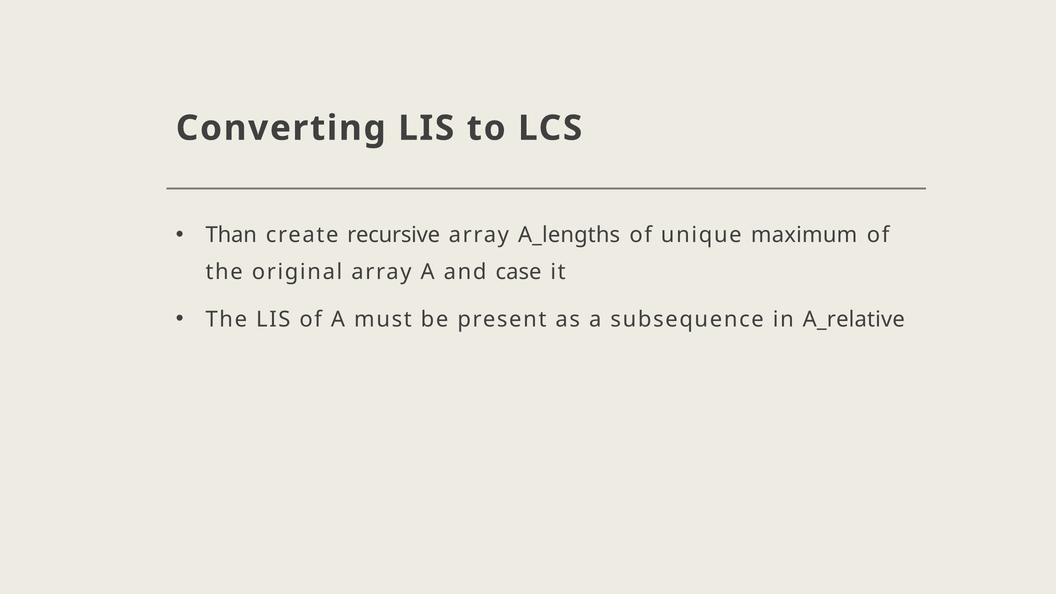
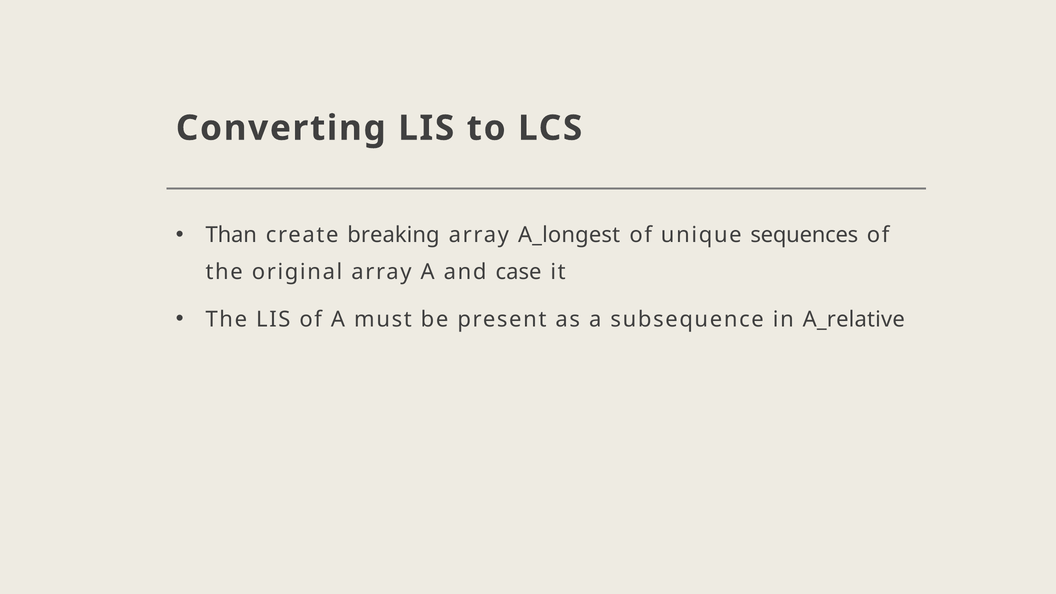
recursive: recursive -> breaking (394, 235)
A_lengths: A_lengths -> A_longest (569, 235)
maximum: maximum -> sequences (804, 235)
